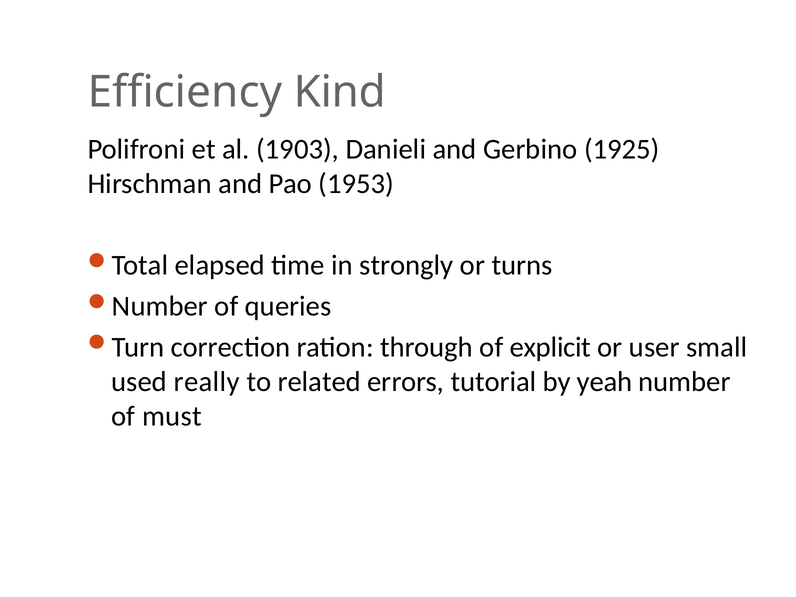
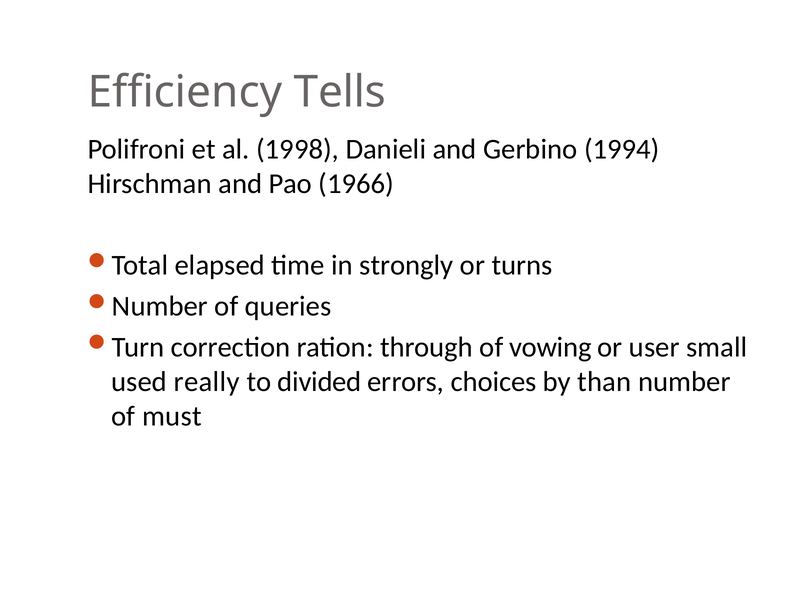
Kind: Kind -> Tells (340, 92)
1903: 1903 -> 1998 (298, 149)
1925: 1925 -> 1994 (622, 149)
1953: 1953 -> 1966 (356, 184)
explicit: explicit -> vowing (550, 347)
related: related -> divided (319, 382)
tutorial: tutorial -> choices (494, 382)
yeah: yeah -> than (604, 382)
